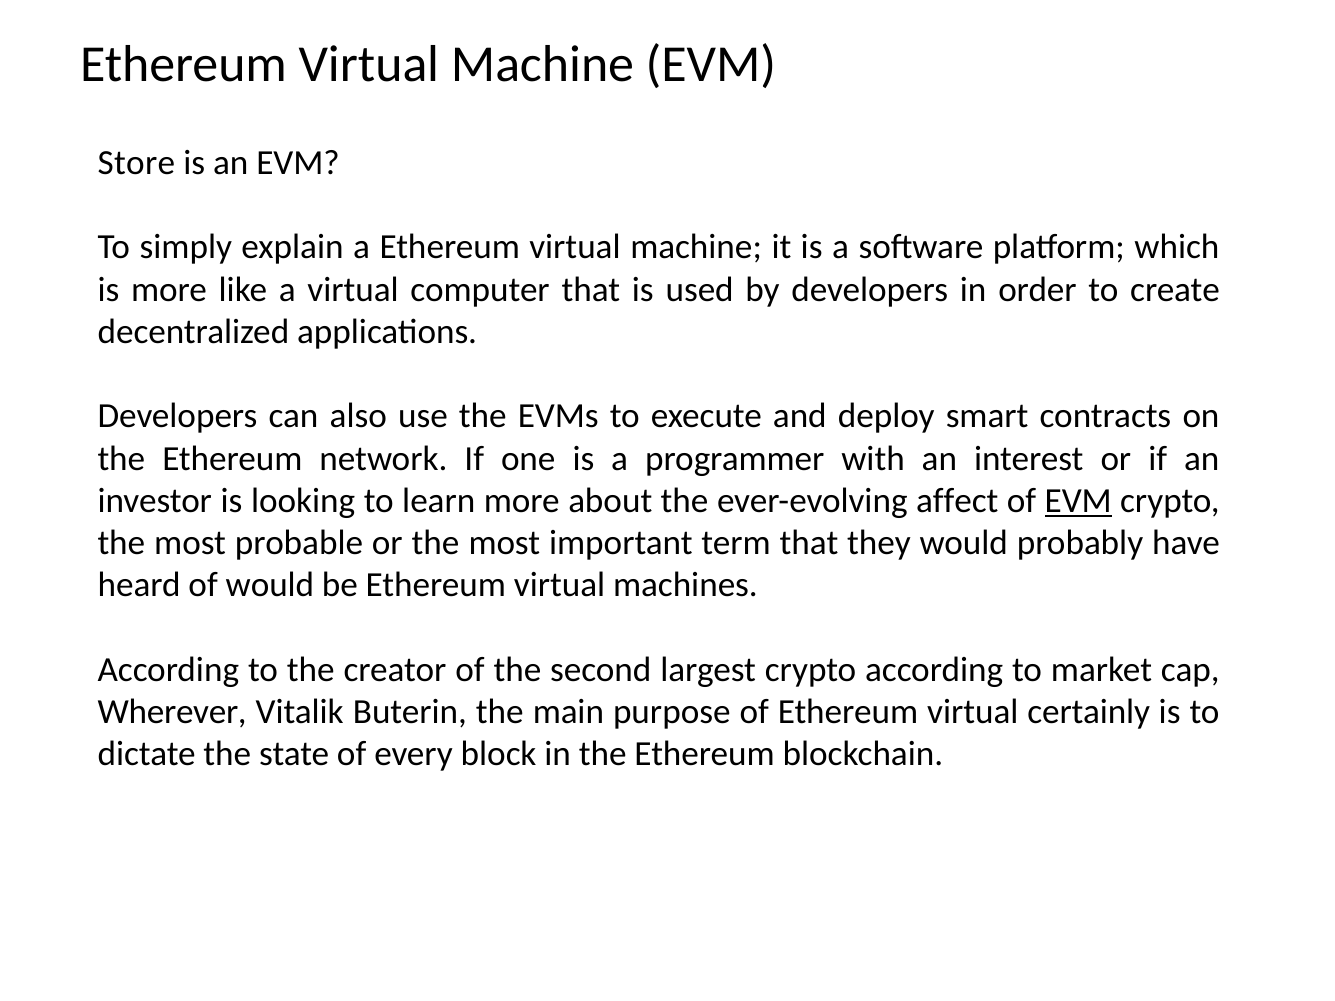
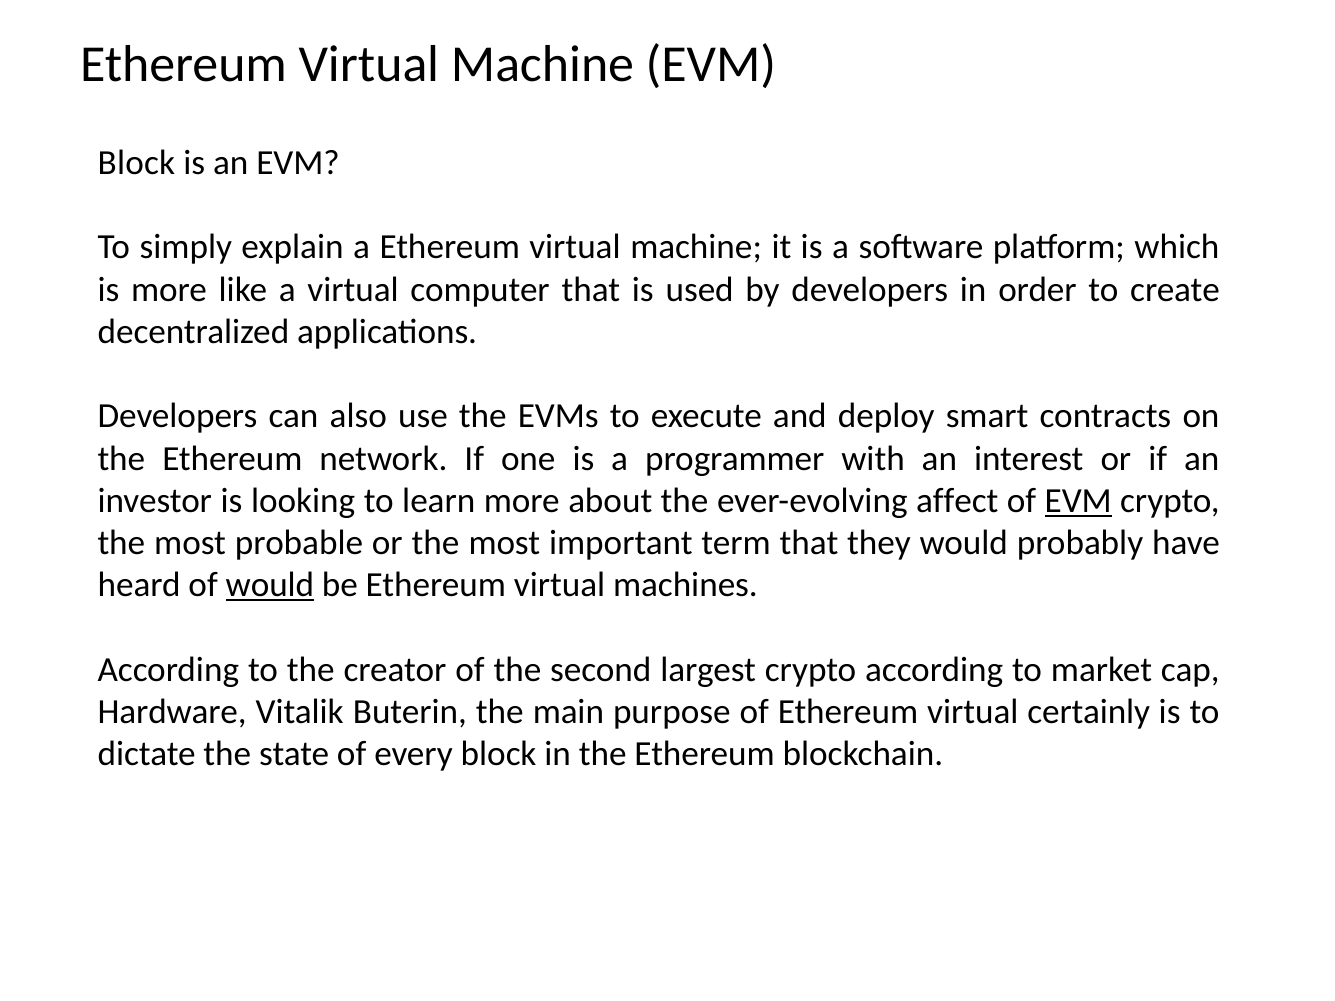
Store: Store -> Block (136, 163)
would underline: none -> present (270, 585)
Wherever: Wherever -> Hardware (172, 712)
